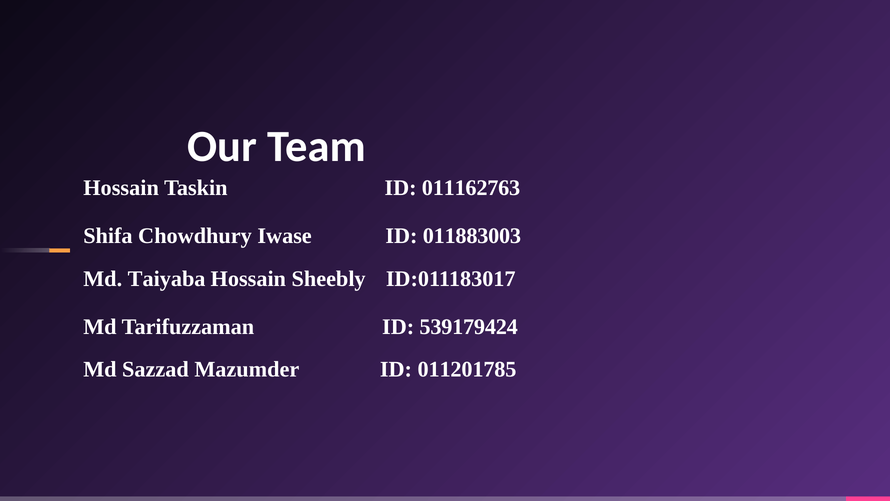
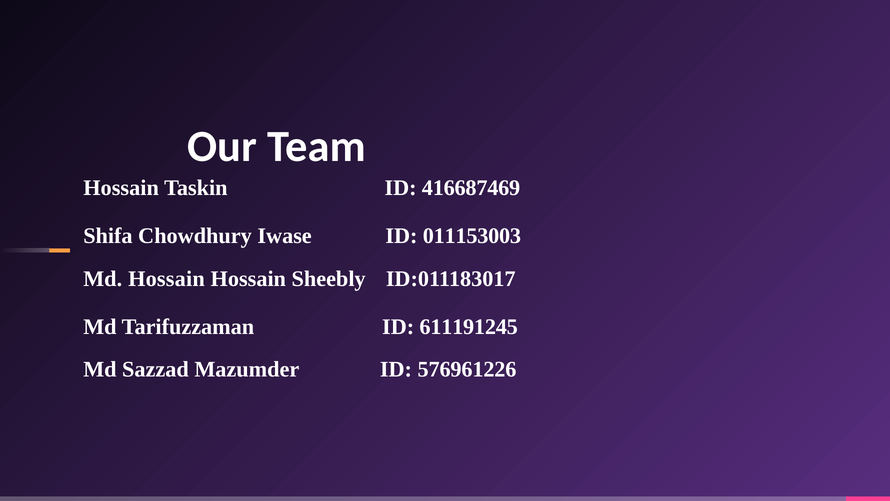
011162763: 011162763 -> 416687469 (471, 188)
011883003: 011883003 -> 011153003 (472, 236)
Md Taiyaba: Taiyaba -> Hossain (166, 279)
539179424: 539179424 -> 611191245 (469, 327)
011201785: 011201785 -> 576961226 (467, 369)
